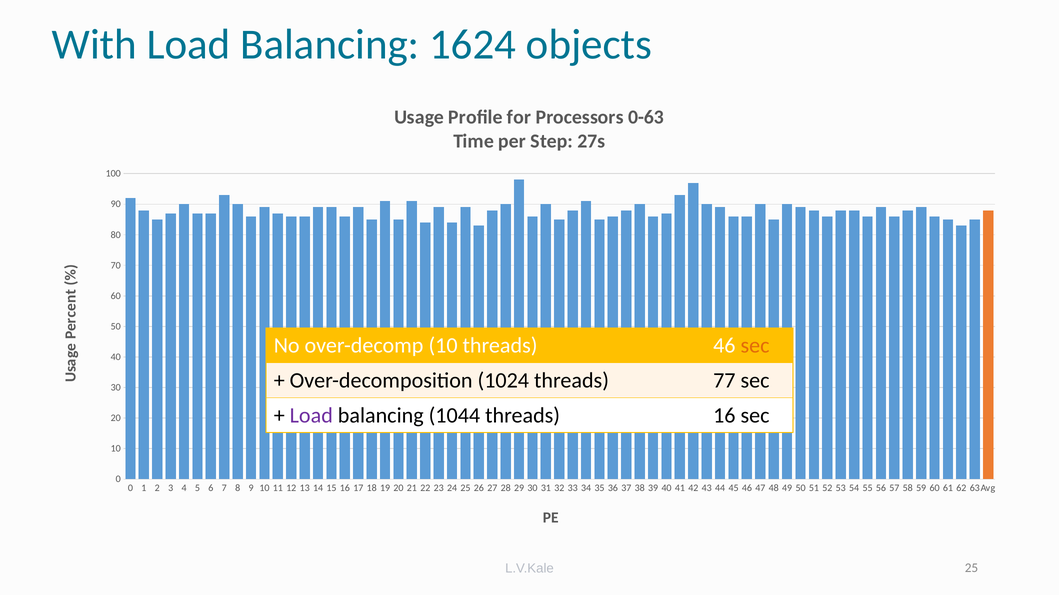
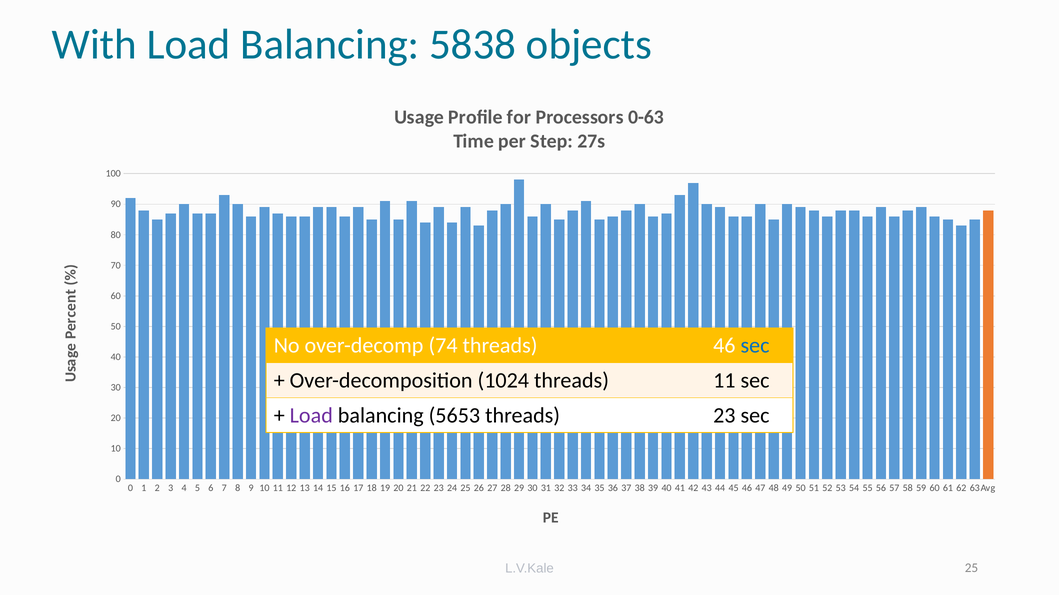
1624: 1624 -> 5838 (473, 44)
over-decomp 10: 10 -> 74 (443, 346)
sec colour: orange -> blue (755, 346)
threads 77: 77 -> 11 (724, 381)
1044: 1044 -> 5653 (454, 416)
threads 16: 16 -> 23 (724, 416)
